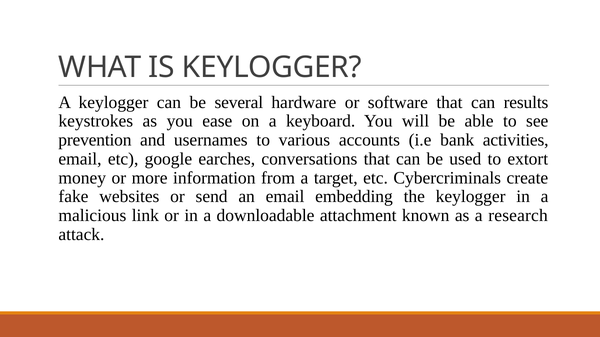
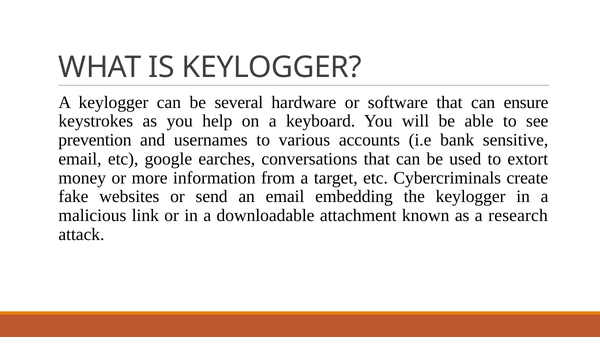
results: results -> ensure (526, 102)
ease: ease -> help (217, 121)
activities: activities -> sensitive (516, 140)
